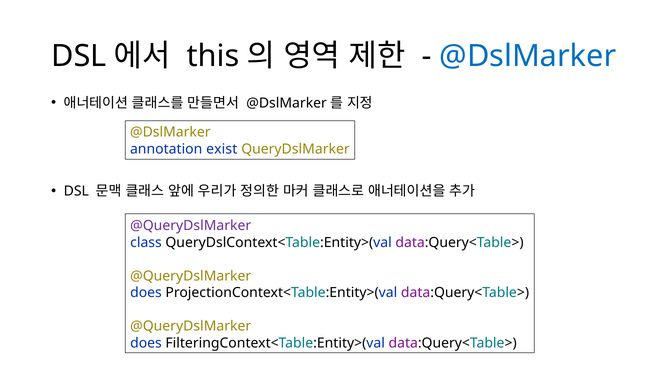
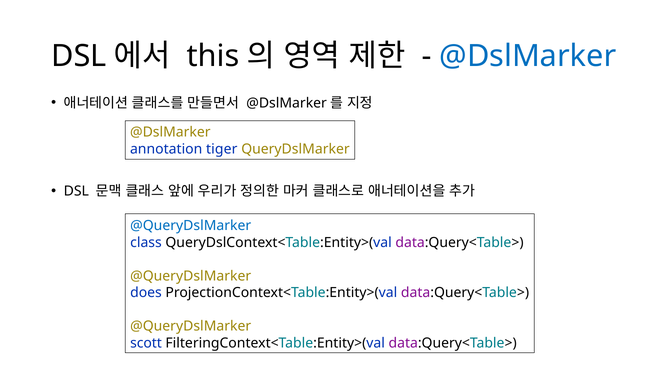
exist: exist -> tiger (222, 149)
@QueryDslMarker colour: purple -> blue (191, 226)
does: does -> scott (146, 343)
